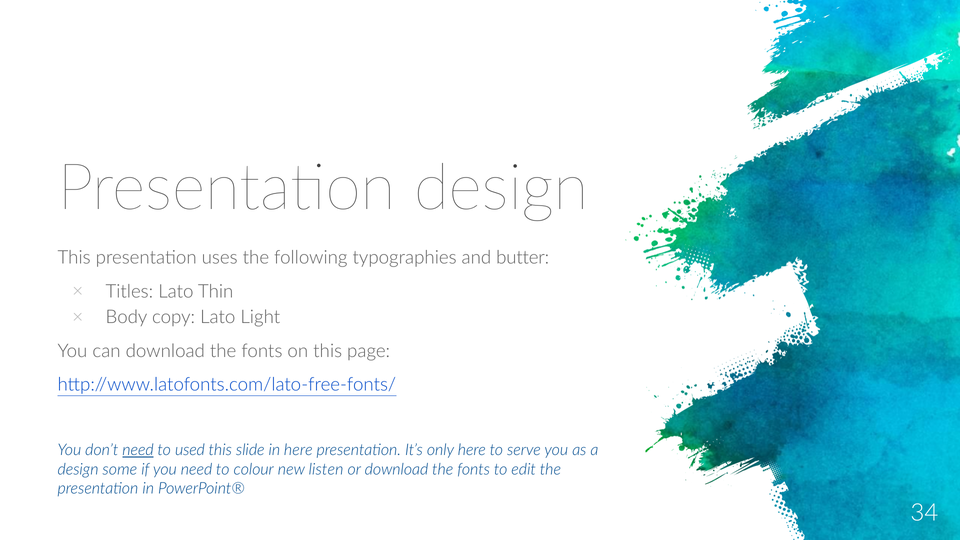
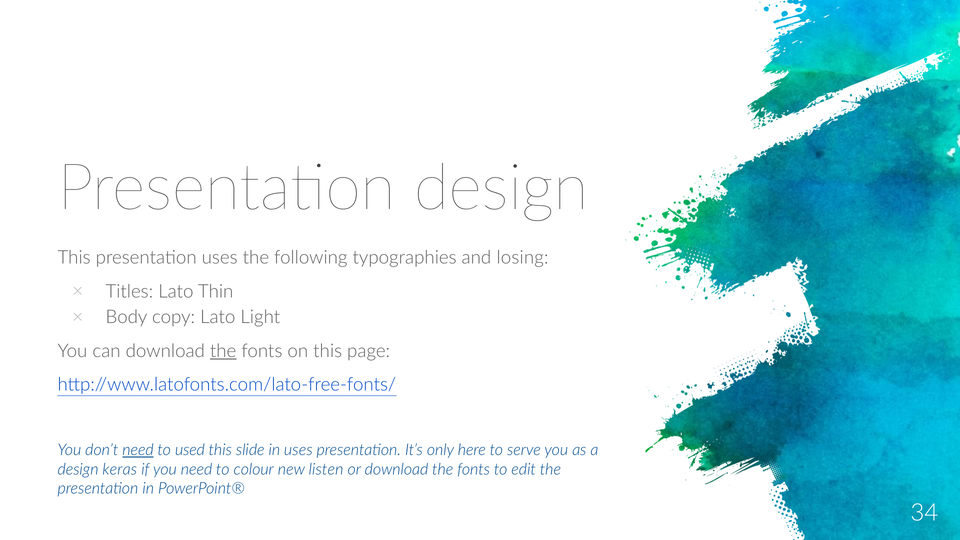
butter: butter -> losing (523, 258)
the underline: none -> present (223, 351)
in here: here -> uses (298, 450)
some: some -> keras (120, 469)
